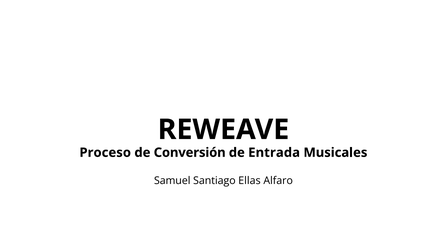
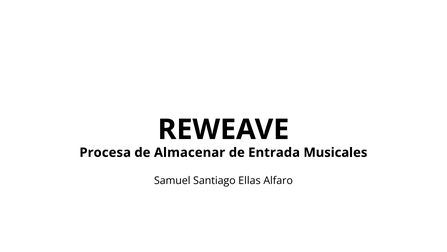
Proceso: Proceso -> Procesa (105, 152)
Conversión: Conversión -> Almacenar (190, 152)
